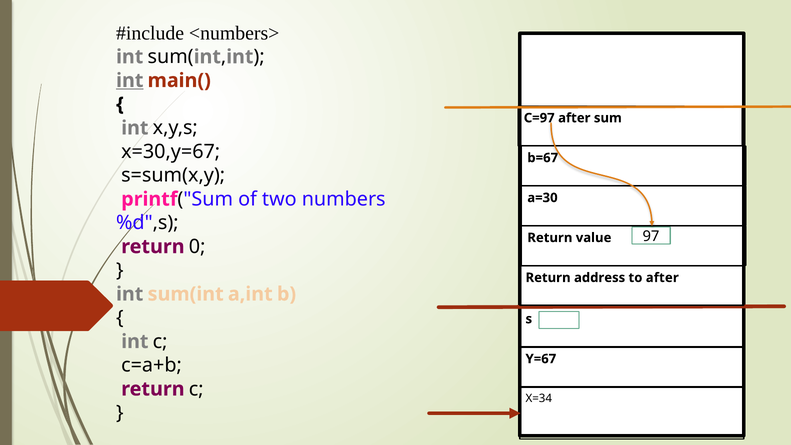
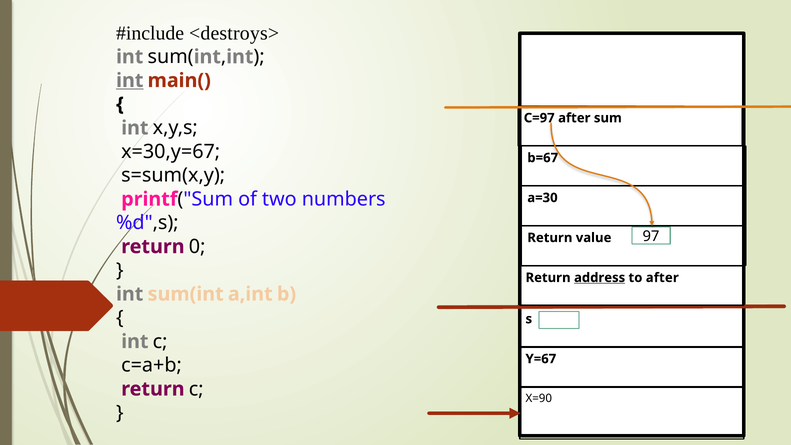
<numbers>: <numbers> -> <destroys> (234, 33)
address underline: none -> present (600, 278)
X=34: X=34 -> X=90 (539, 398)
